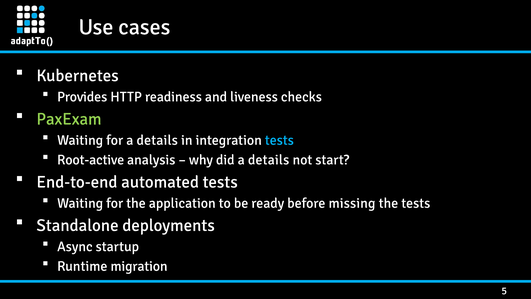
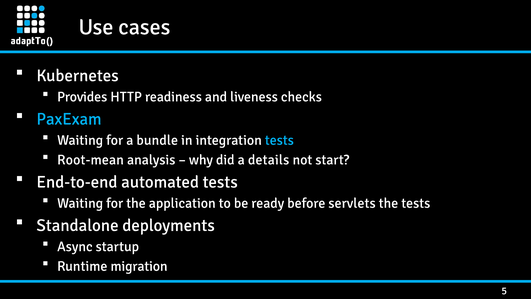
PaxExam colour: light green -> light blue (69, 119)
for a details: details -> bundle (157, 140)
Root-active: Root-active -> Root-mean (90, 160)
missing: missing -> servlets (352, 203)
